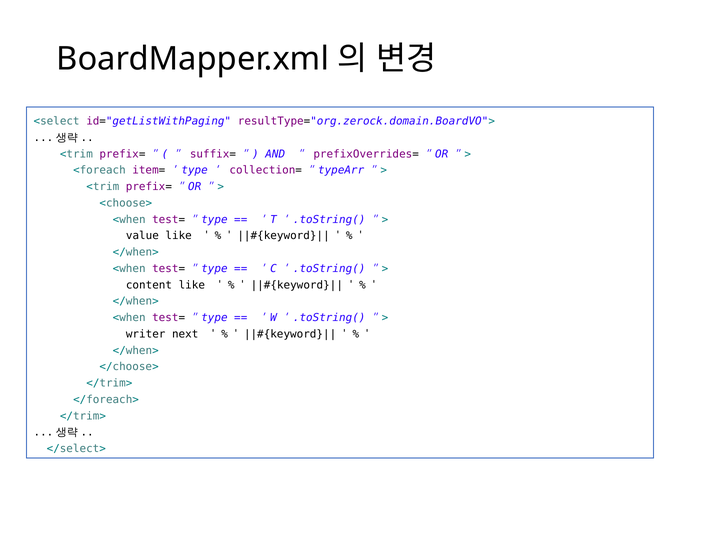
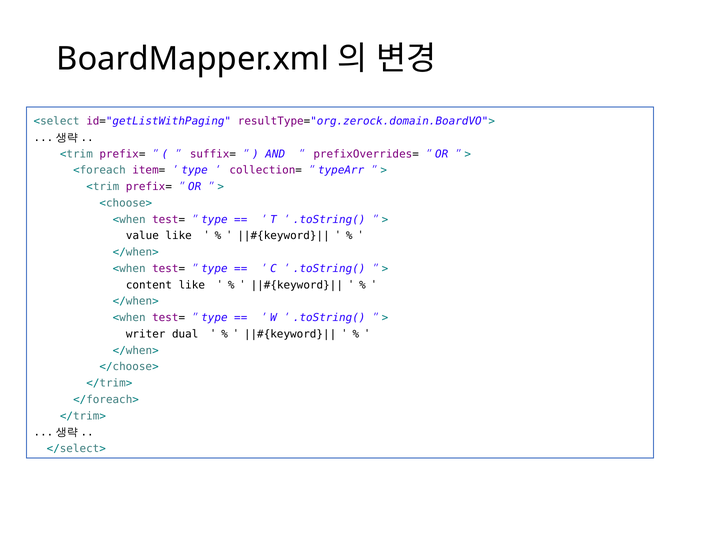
next: next -> dual (185, 334)
